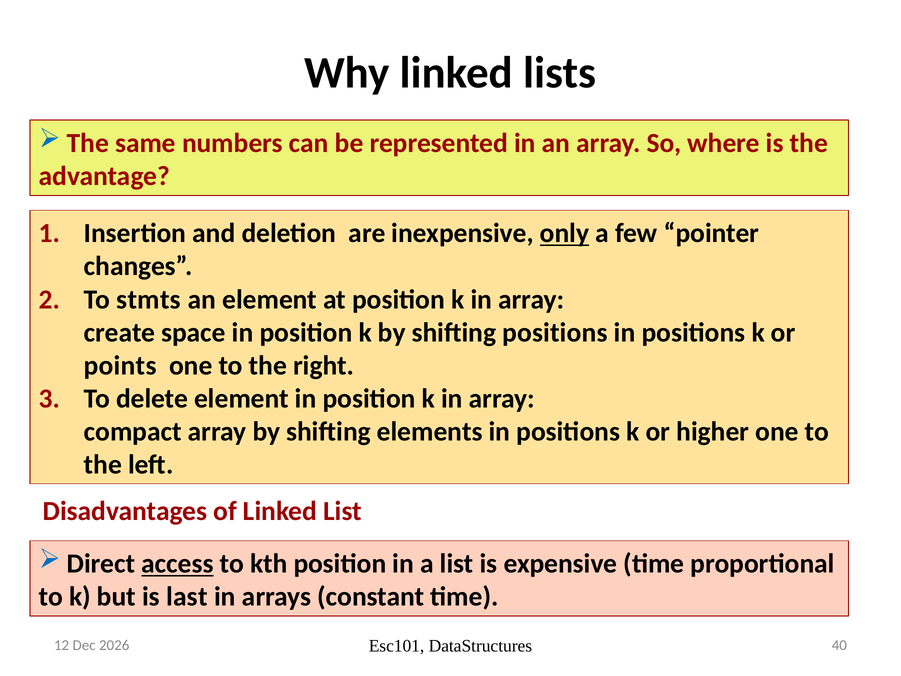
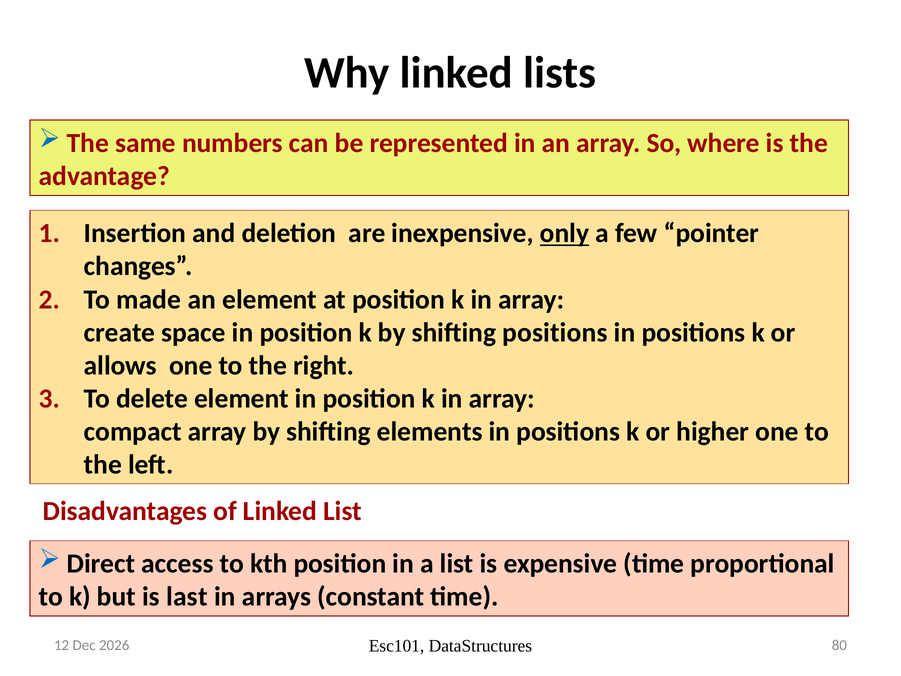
stmts: stmts -> made (149, 299)
points: points -> allows (120, 365)
access underline: present -> none (177, 564)
40: 40 -> 80 (839, 645)
